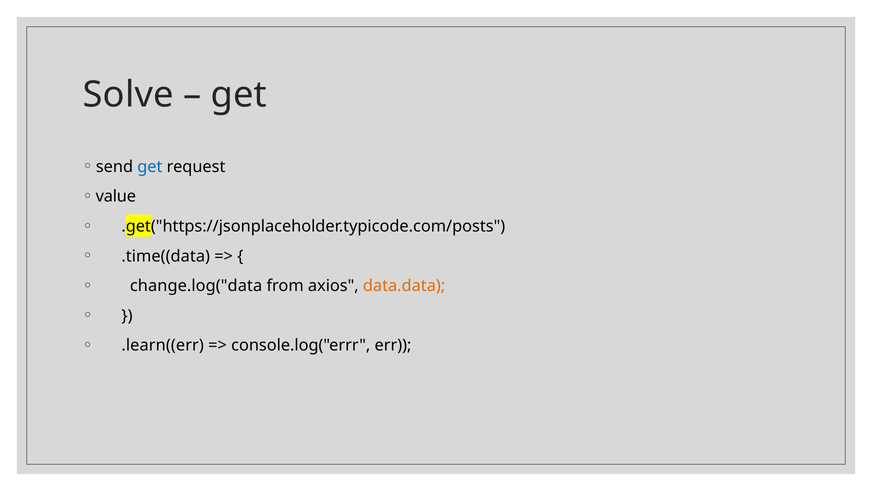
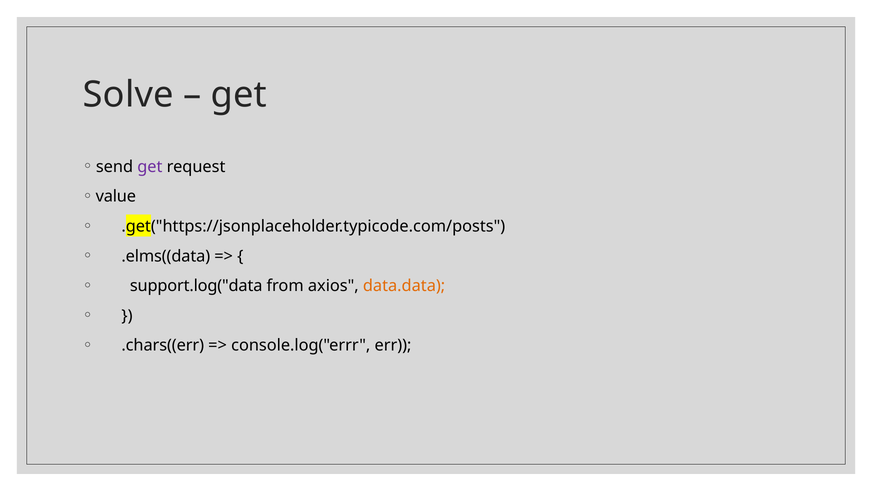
get colour: blue -> purple (150, 167)
.time((data: .time((data -> .elms((data (166, 256)
change.log("data: change.log("data -> support.log("data (196, 286)
.learn((err: .learn((err -> .chars((err (163, 345)
